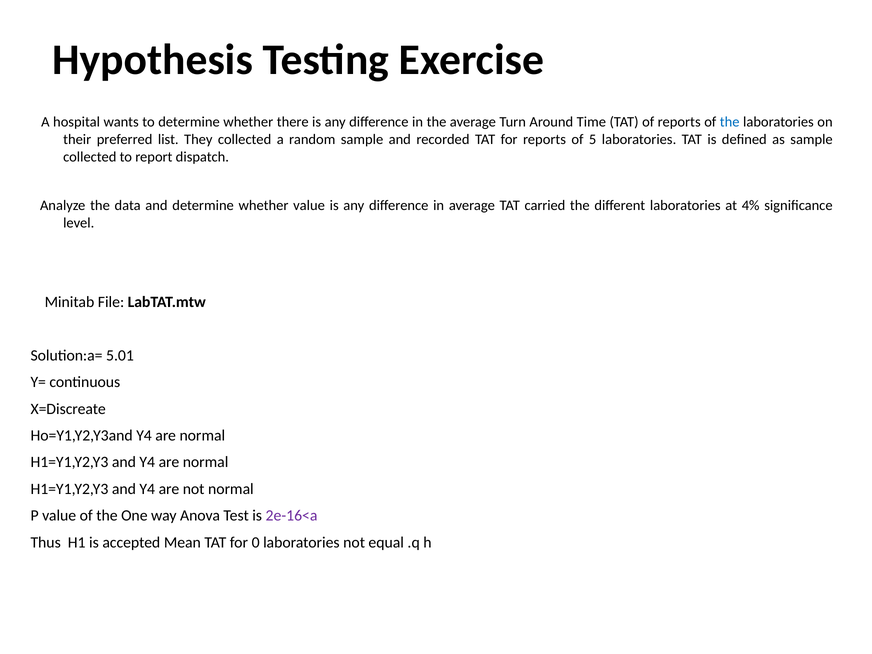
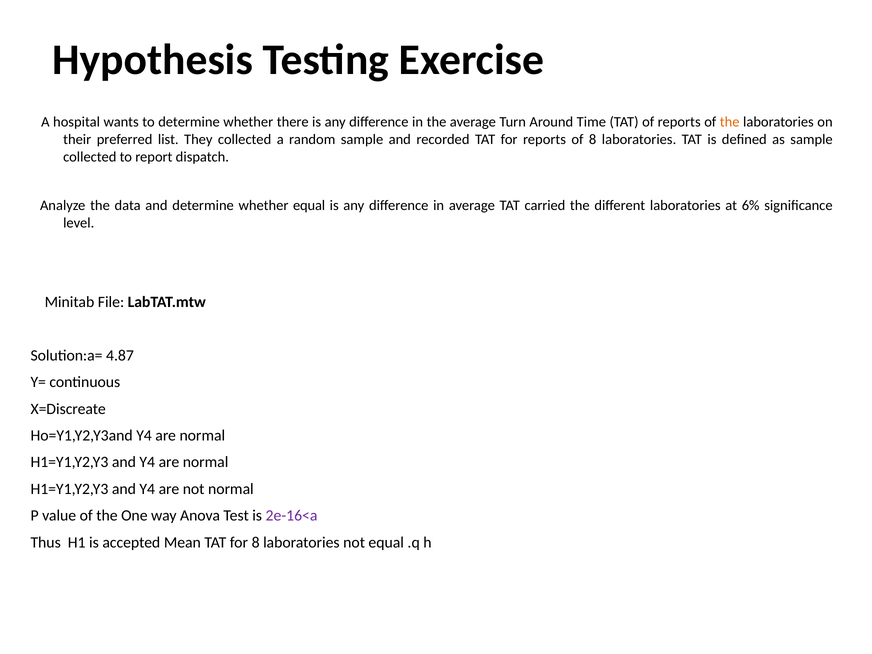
the colour: blue -> orange (730, 122)
of 5: 5 -> 8 (593, 139)
whether value: value -> equal (309, 205)
4%: 4% -> 6% (751, 205)
5.01: 5.01 -> 4.87 (120, 356)
for 0: 0 -> 8 (256, 542)
